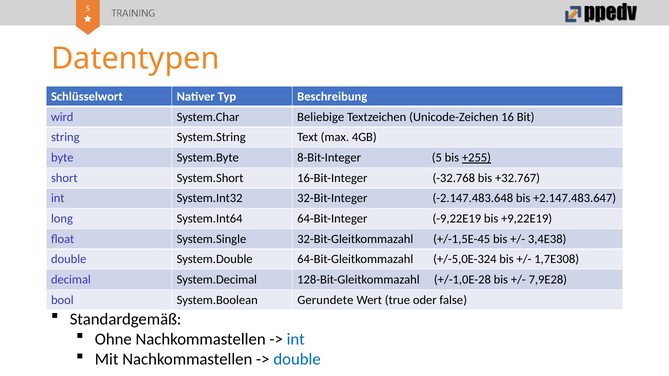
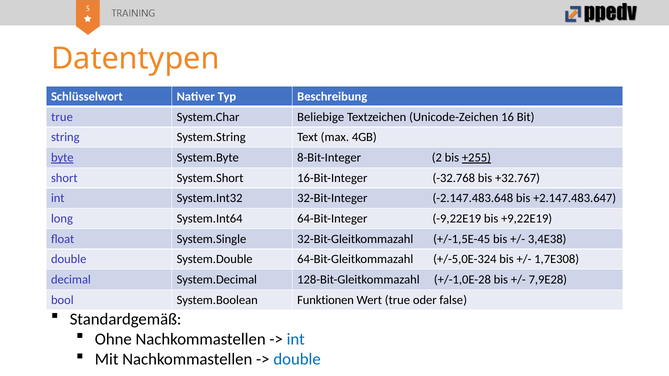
wird: wird -> true (62, 117)
byte underline: none -> present (62, 158)
5: 5 -> 2 (437, 158)
Gerundete: Gerundete -> Funktionen (326, 300)
